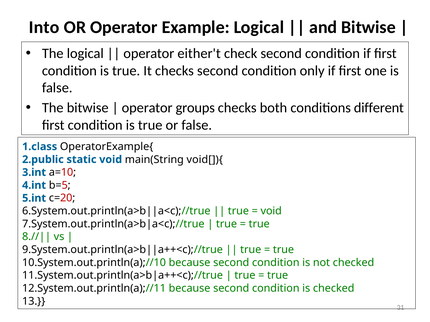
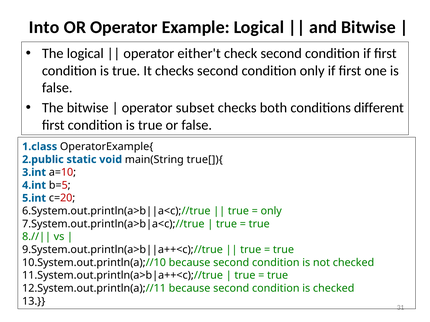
groups: groups -> subset (195, 108)
void[]){: void[]){ -> true[]){ (205, 160)
void: void -> only (271, 211)
